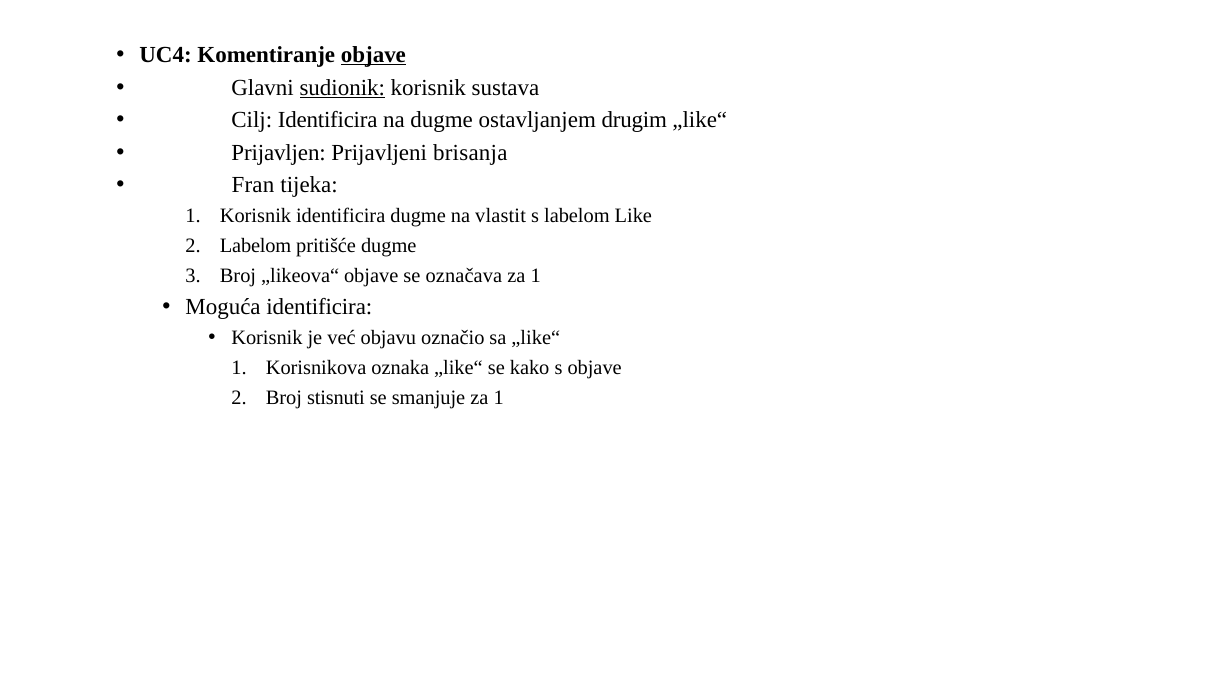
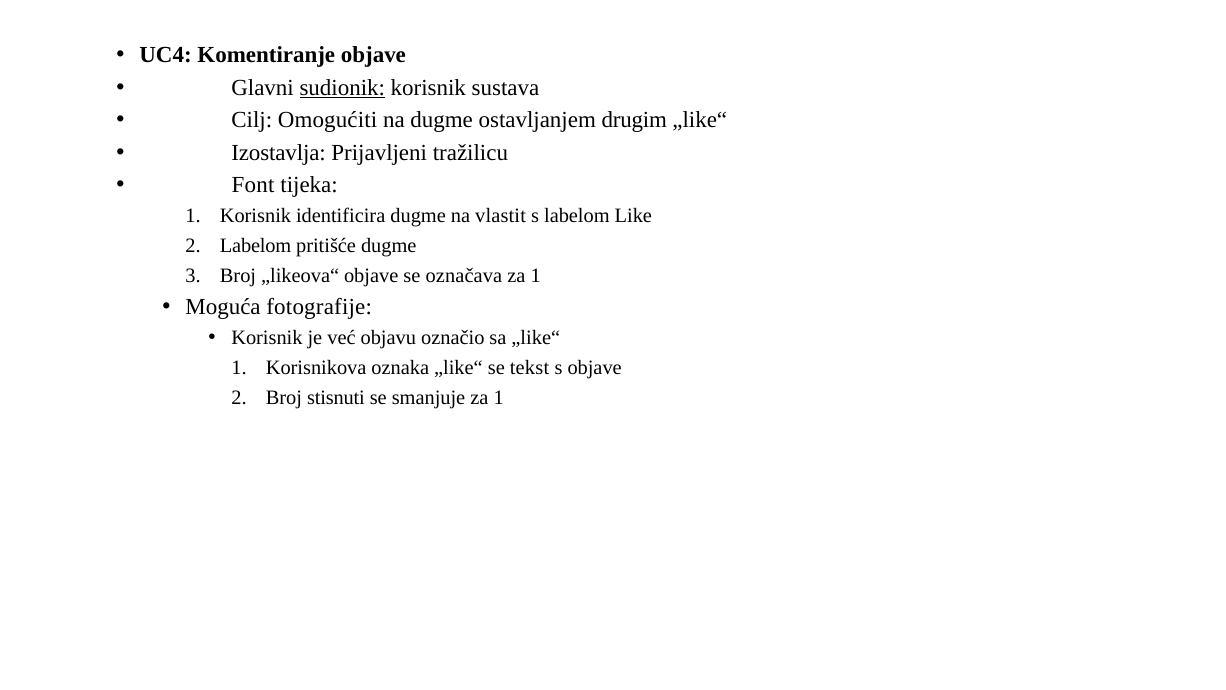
objave underline: present -> none (373, 55)
Cilj Identificira: Identificira -> Omogućiti (328, 120)
Prijavljen: Prijavljen -> Izostavlja (279, 152)
brisanja: brisanja -> tražilicu (470, 152)
Fran: Fran -> Font (253, 185)
Moguća identificira: identificira -> fotografije (319, 307)
kako: kako -> tekst (530, 367)
